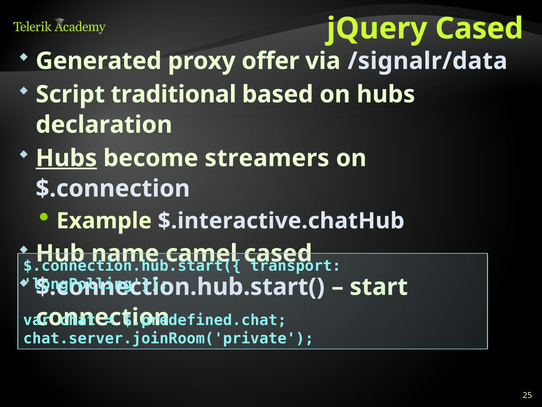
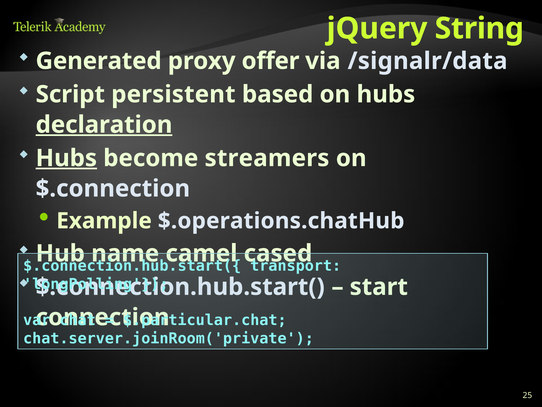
jQuery Cased: Cased -> String (479, 28)
traditional: traditional -> persistent (173, 94)
declaration underline: none -> present (104, 125)
$.interactive.chatHub: $.interactive.chatHub -> $.operations.chatHub (281, 221)
$.predefined.chat: $.predefined.chat -> $.particular.chat (205, 320)
